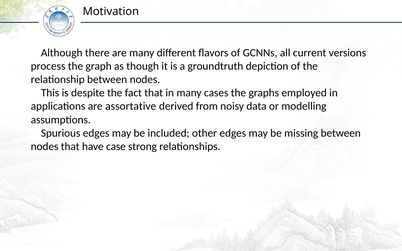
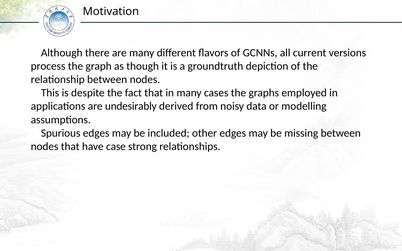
assortative: assortative -> undesirably (131, 106)
